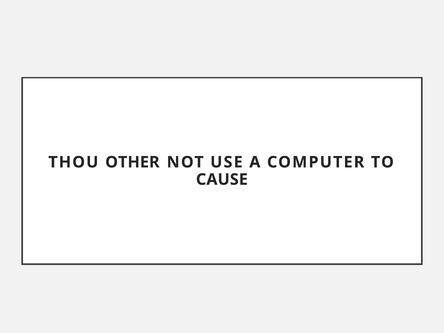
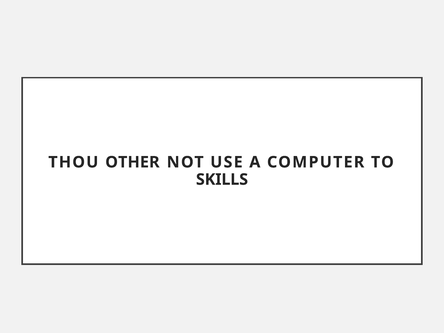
CAUSE: CAUSE -> SKILLS (222, 179)
